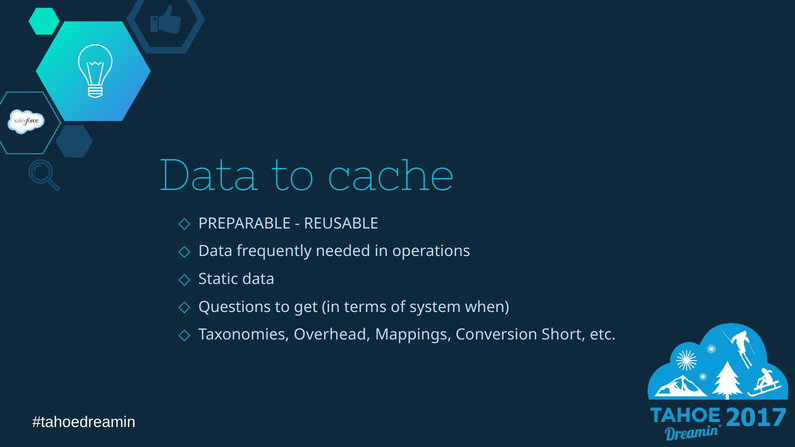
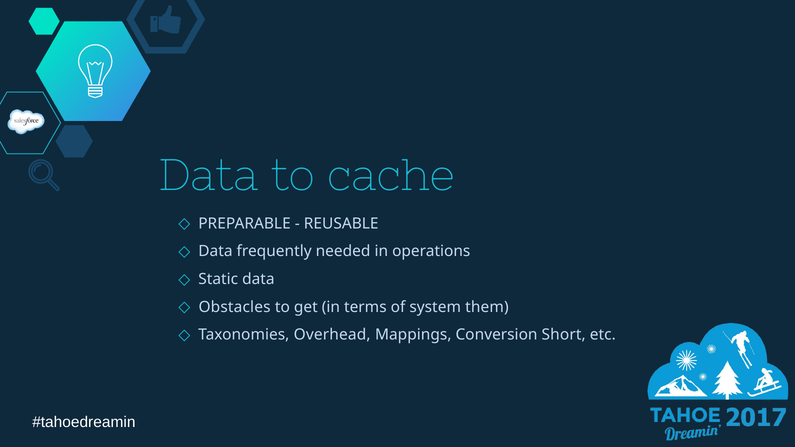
Questions: Questions -> Obstacles (235, 307)
when: when -> them (487, 307)
